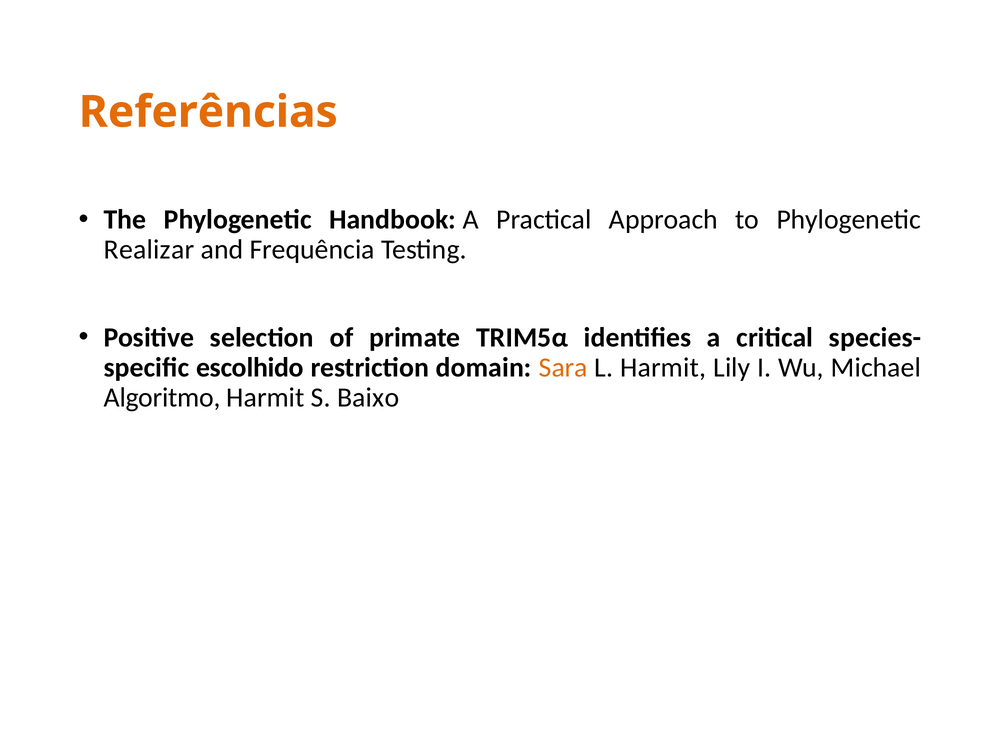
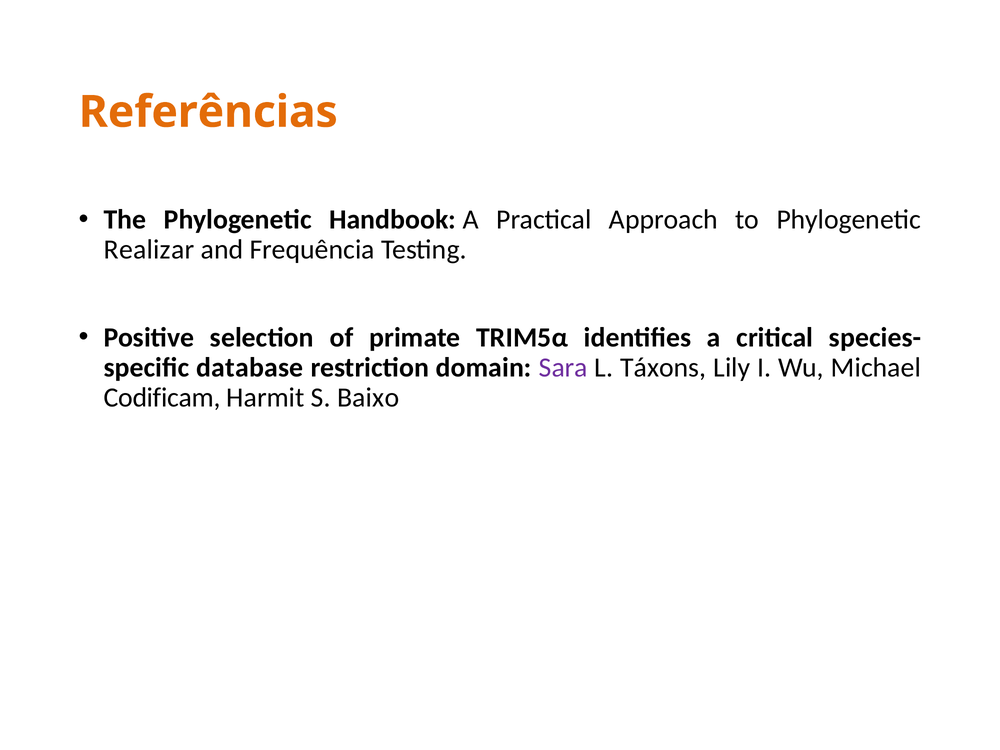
escolhido: escolhido -> database (250, 367)
Sara colour: orange -> purple (563, 367)
L Harmit: Harmit -> Táxons (663, 367)
Algoritmo: Algoritmo -> Codificam (162, 398)
